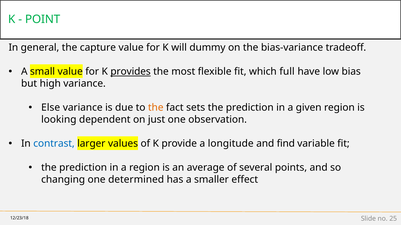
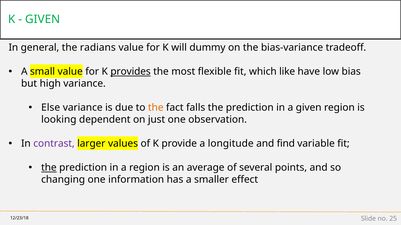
POINT: POINT -> GIVEN (43, 19)
capture: capture -> radians (98, 48)
full: full -> like (287, 72)
sets: sets -> falls (196, 108)
contrast colour: blue -> purple (54, 144)
the underline: none -> present (49, 168)
determined: determined -> information (136, 180)
